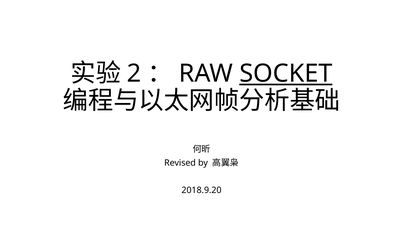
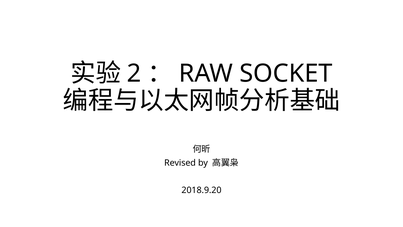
SOCKET underline: present -> none (286, 74)
